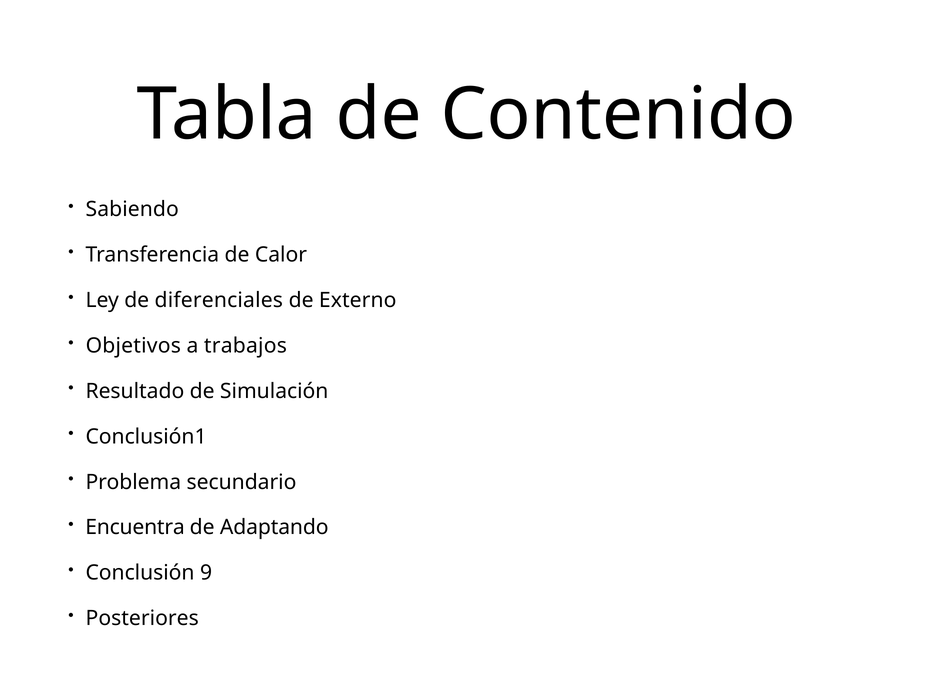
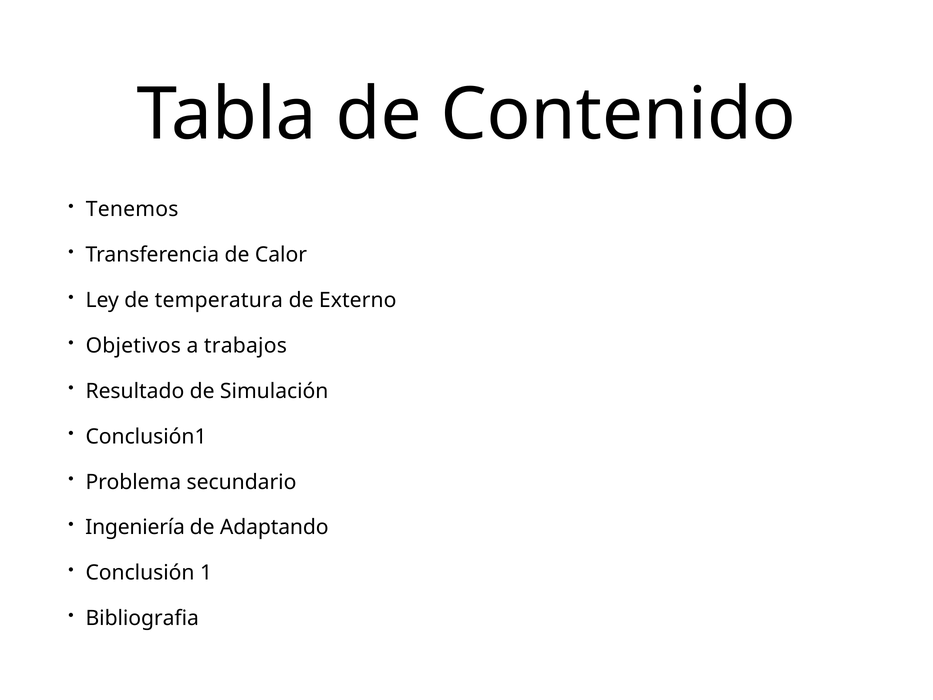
Sabiendo: Sabiendo -> Tenemos (132, 209)
diferenciales: diferenciales -> temperatura (219, 300)
Encuentra: Encuentra -> Ingeniería (135, 527)
9: 9 -> 1 (206, 573)
Posteriores: Posteriores -> Bibliografia (142, 618)
